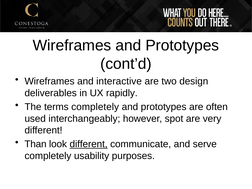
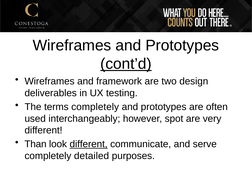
cont’d underline: none -> present (126, 64)
interactive: interactive -> framework (119, 81)
rapidly: rapidly -> testing (122, 93)
usability: usability -> detailed (92, 156)
